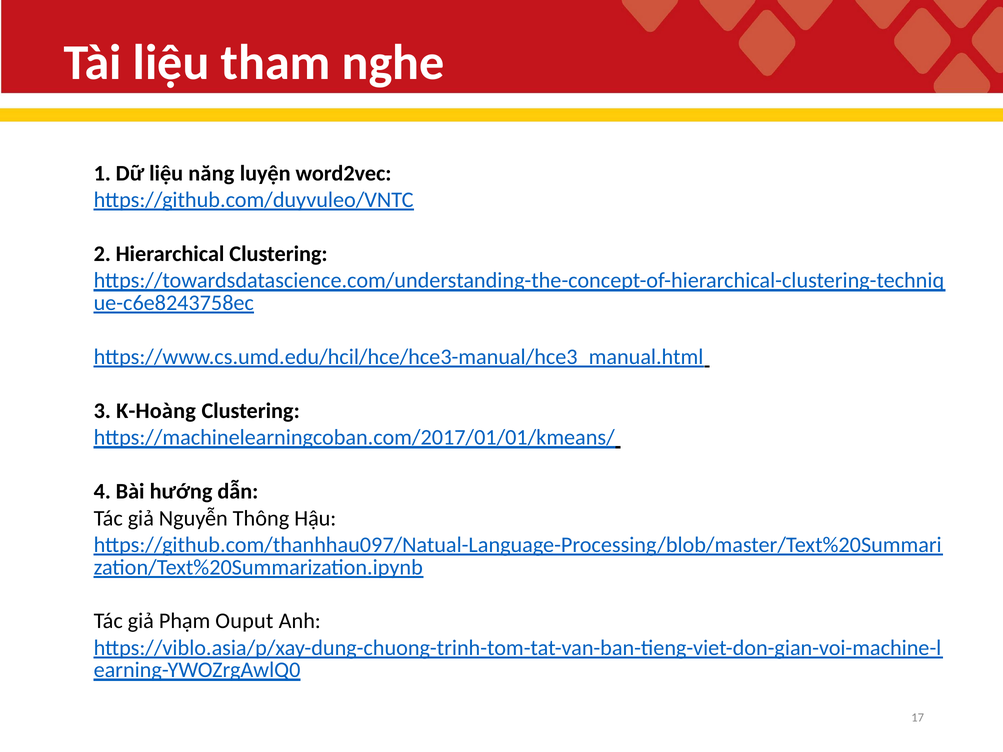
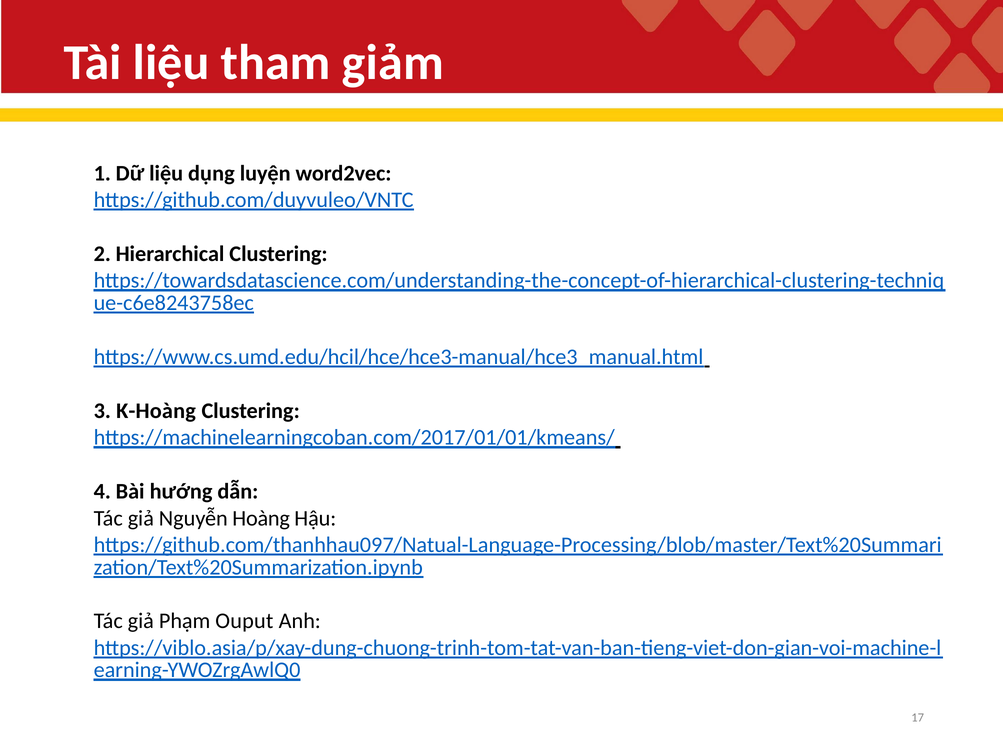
nghe: nghe -> giảm (393, 63)
năng: năng -> dụng (211, 173)
Thông: Thông -> Hoàng (261, 518)
